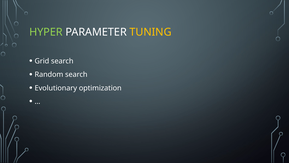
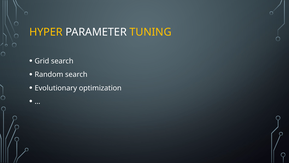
HYPER colour: light green -> yellow (46, 32)
